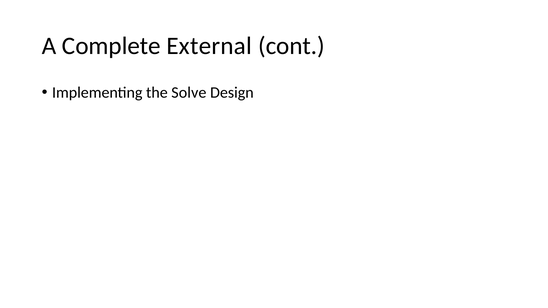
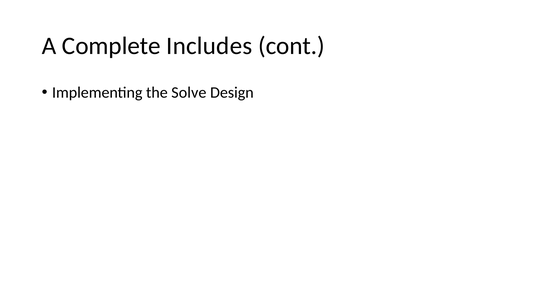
External: External -> Includes (209, 46)
